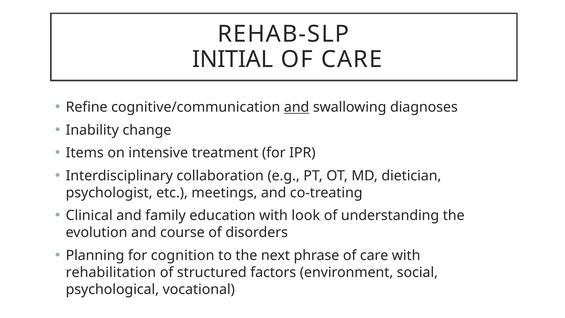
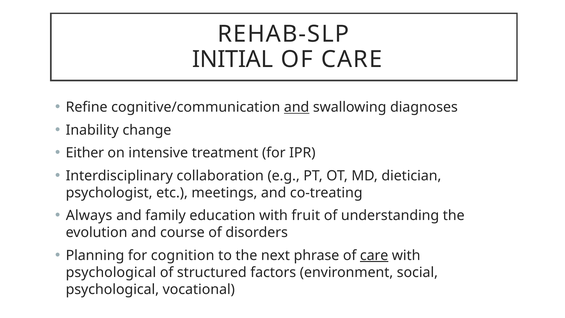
Items: Items -> Either (85, 153)
Clinical: Clinical -> Always (89, 216)
look: look -> fruit (306, 216)
care underline: none -> present (374, 255)
rehabilitation: rehabilitation -> psychological (111, 272)
